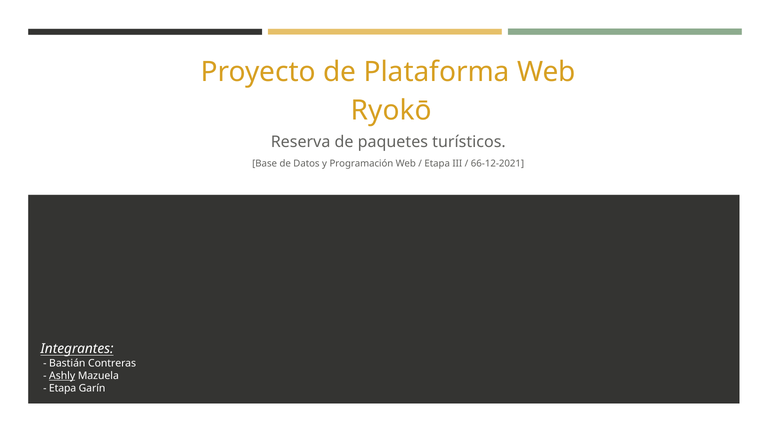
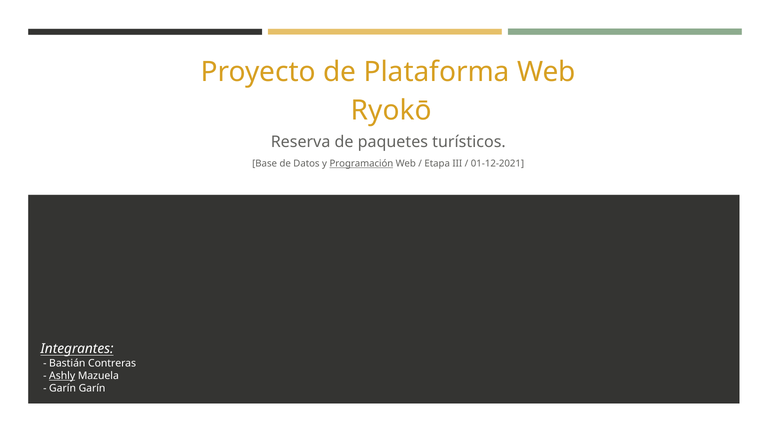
Programación underline: none -> present (361, 164)
66-12-2021: 66-12-2021 -> 01-12-2021 (497, 164)
Etapa: Etapa -> Garín (63, 388)
